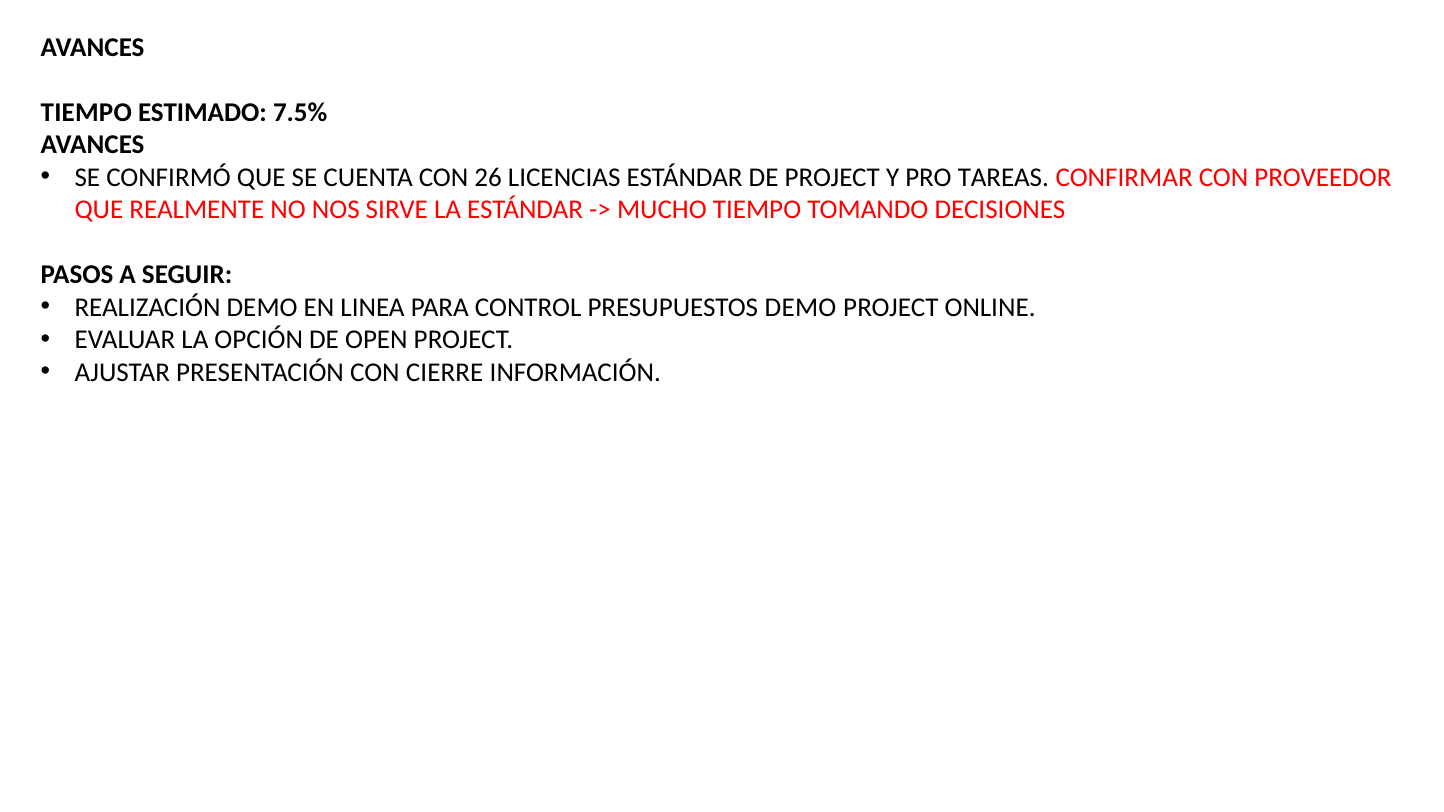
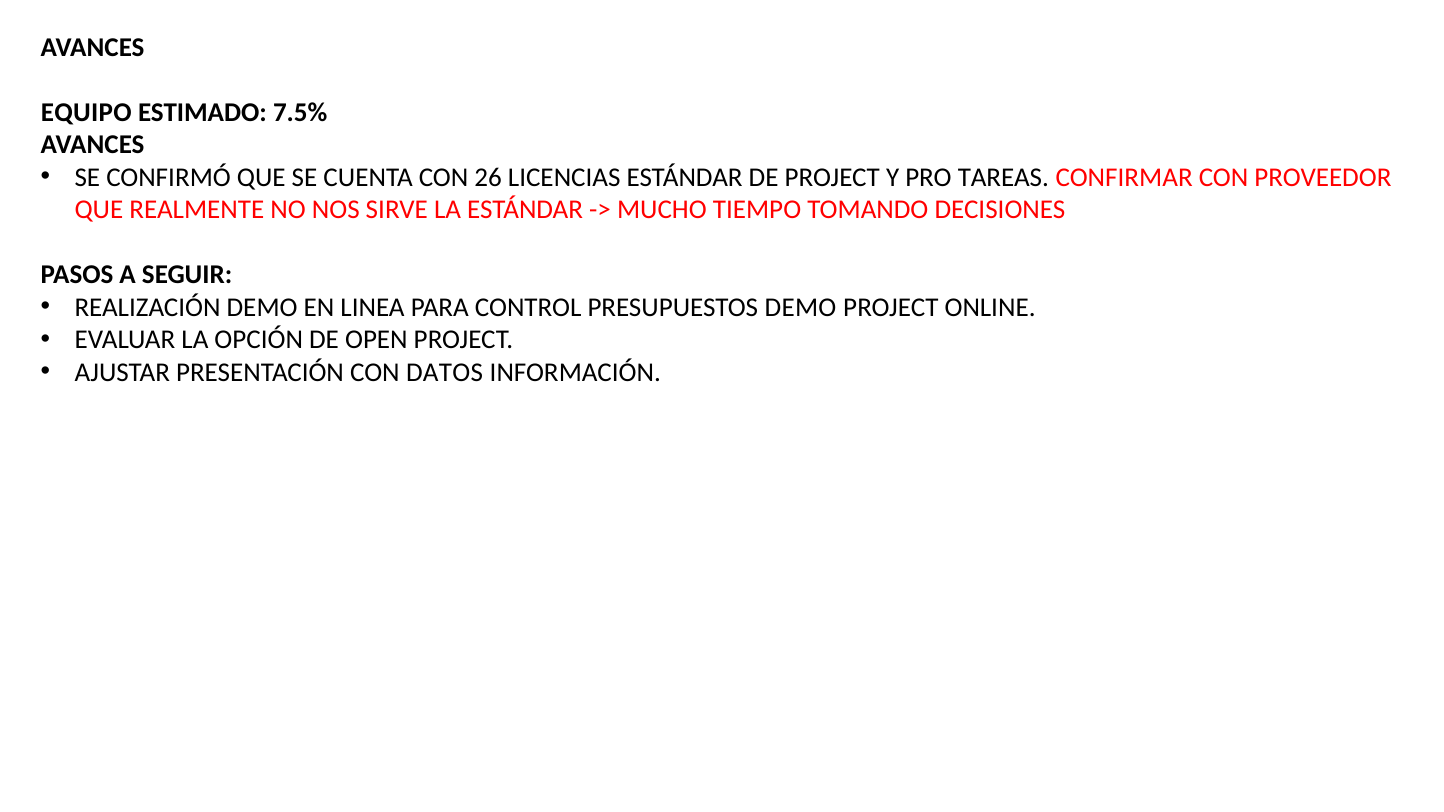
TIEMPO: TIEMPO -> EQUIPO (86, 113)
CIERRE: CIERRE -> DATOS (445, 372)
